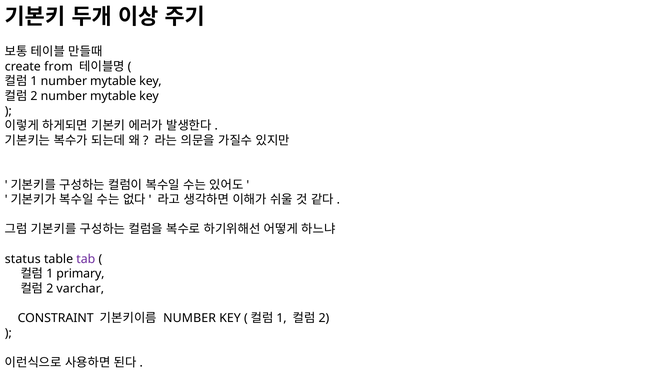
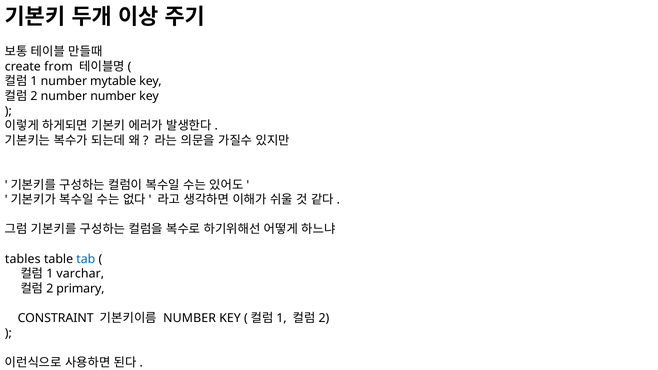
mytable: mytable -> number (113, 96)
status: status -> tables (23, 259)
tab colour: purple -> blue (86, 259)
primary: primary -> varchar (80, 274)
varchar: varchar -> primary (80, 289)
